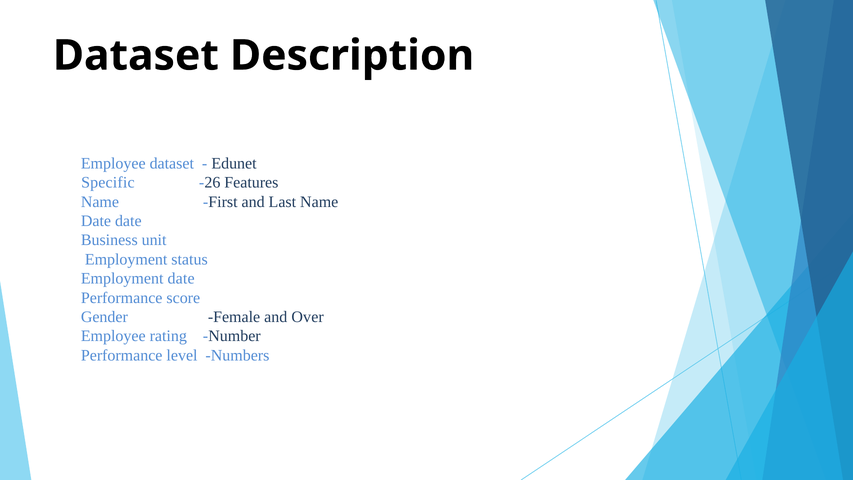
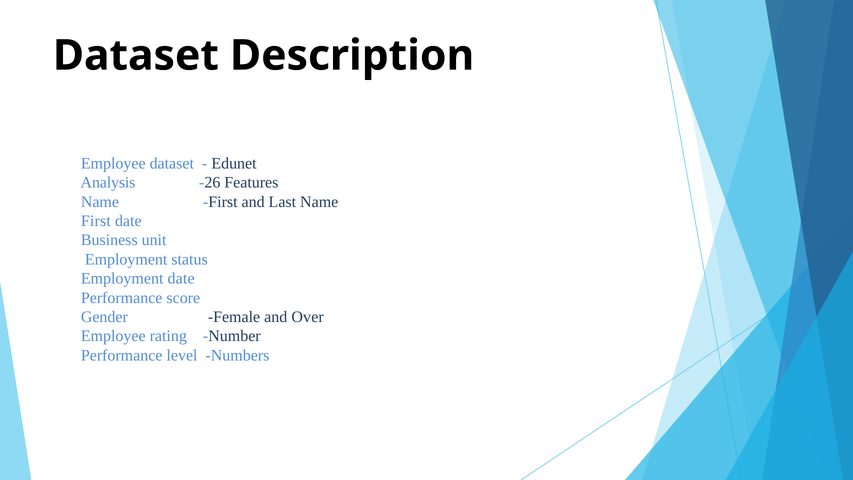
Specific: Specific -> Analysis (108, 182)
Date: Date -> First (96, 221)
